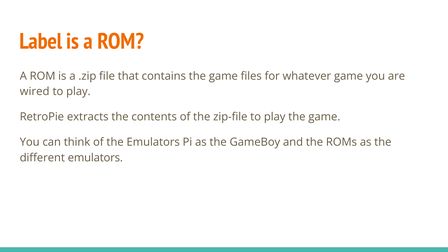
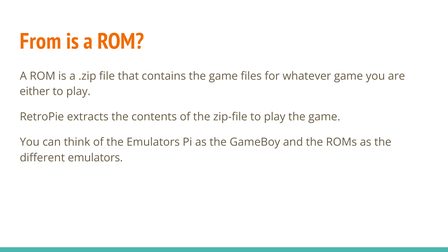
Label: Label -> From (41, 41)
wired: wired -> either (35, 91)
